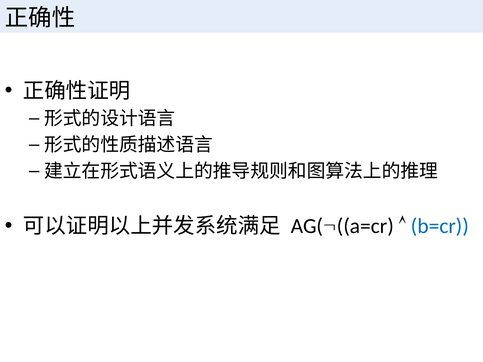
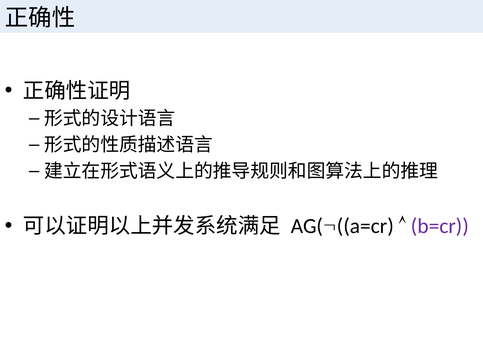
b=cr colour: blue -> purple (440, 226)
